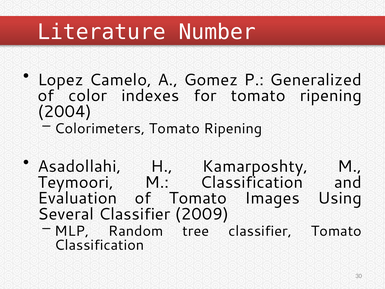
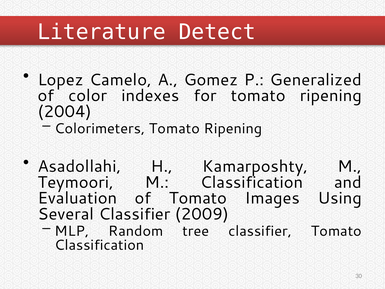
Number: Number -> Detect (217, 32)
